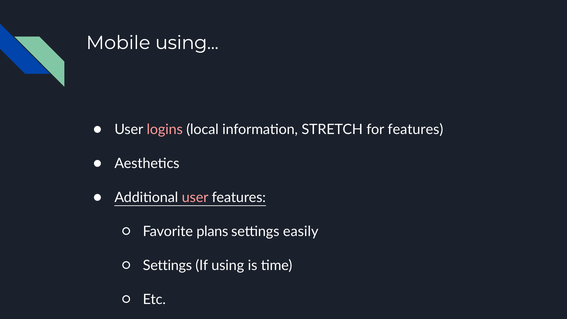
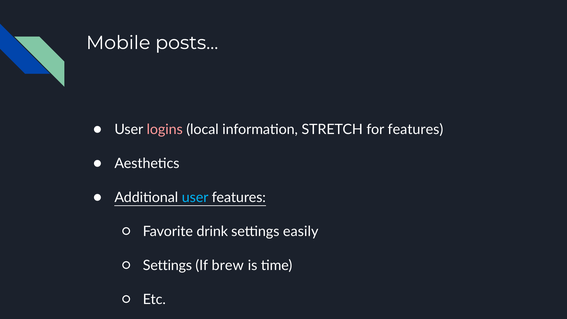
Mobile using: using -> posts (187, 43)
user colour: pink -> light blue (195, 197)
plans: plans -> drink (212, 231)
If using: using -> brew (228, 265)
